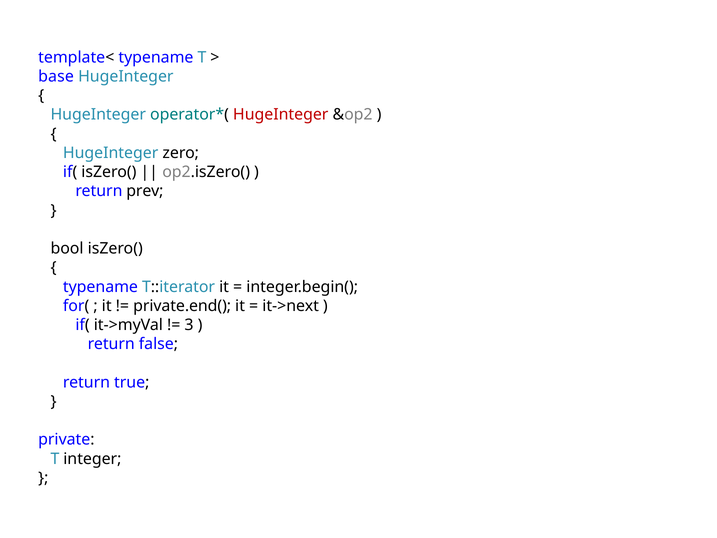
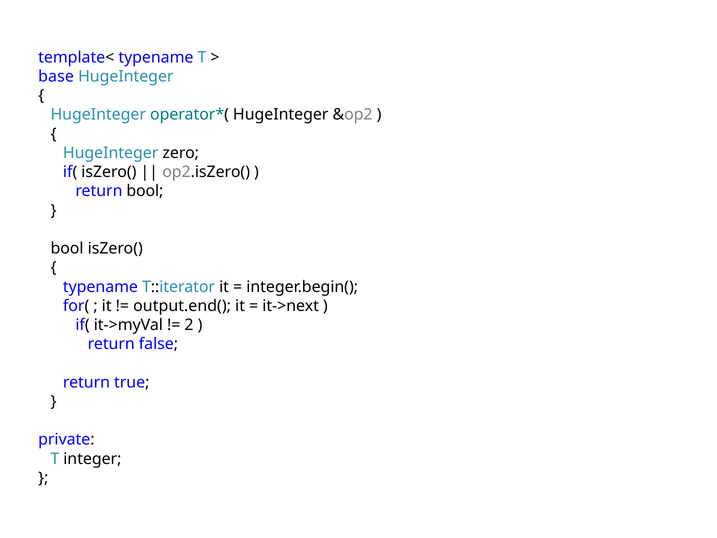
HugeInteger colour: red -> black (281, 115)
return prev: prev -> bool (145, 191)
private.end(: private.end( -> output.end( (182, 306)
3: 3 -> 2 (189, 325)
